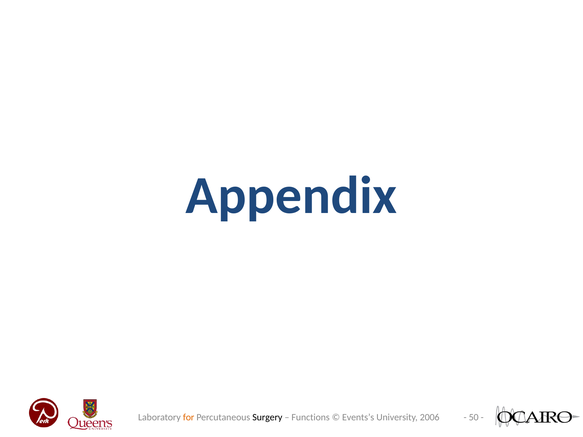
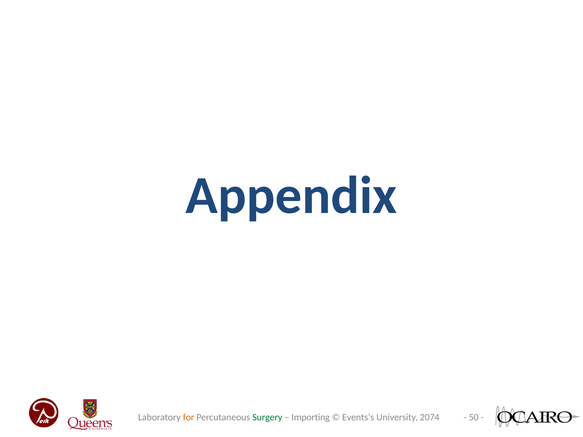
Surgery colour: black -> green (267, 418)
Functions: Functions -> Importing (311, 418)
2006: 2006 -> 2074 (430, 418)
